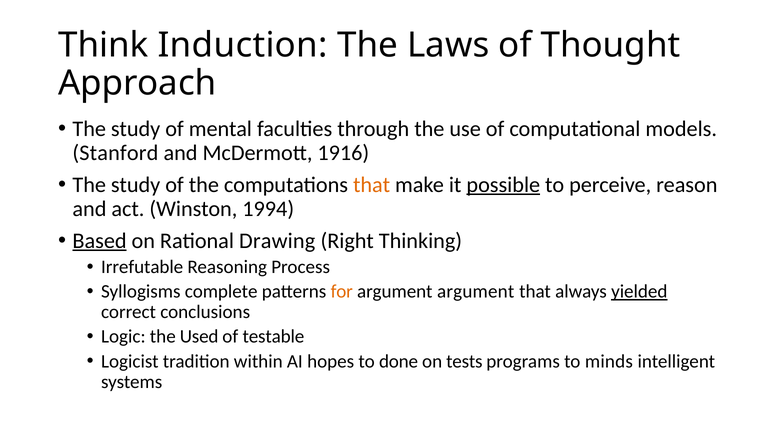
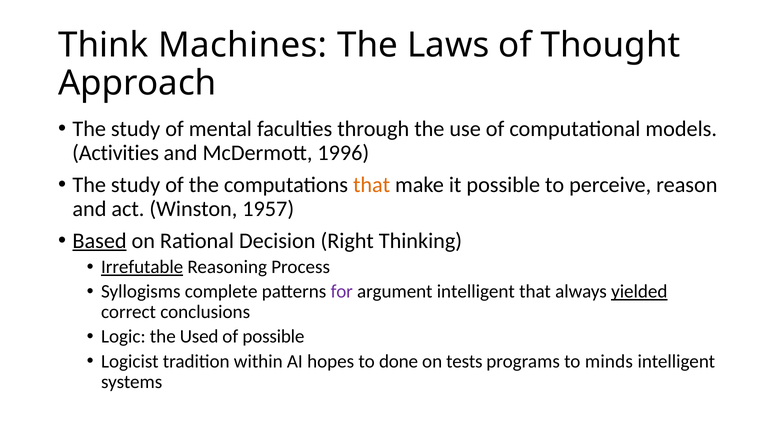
Induction: Induction -> Machines (243, 45)
Stanford: Stanford -> Activities (116, 153)
1916: 1916 -> 1996 (343, 153)
possible underline: present -> none (503, 185)
1994: 1994 -> 1957 (268, 209)
Drawing: Drawing -> Decision (277, 241)
Irrefutable underline: none -> present (142, 267)
for colour: orange -> purple (342, 292)
argument argument: argument -> intelligent (476, 292)
of testable: testable -> possible (273, 337)
